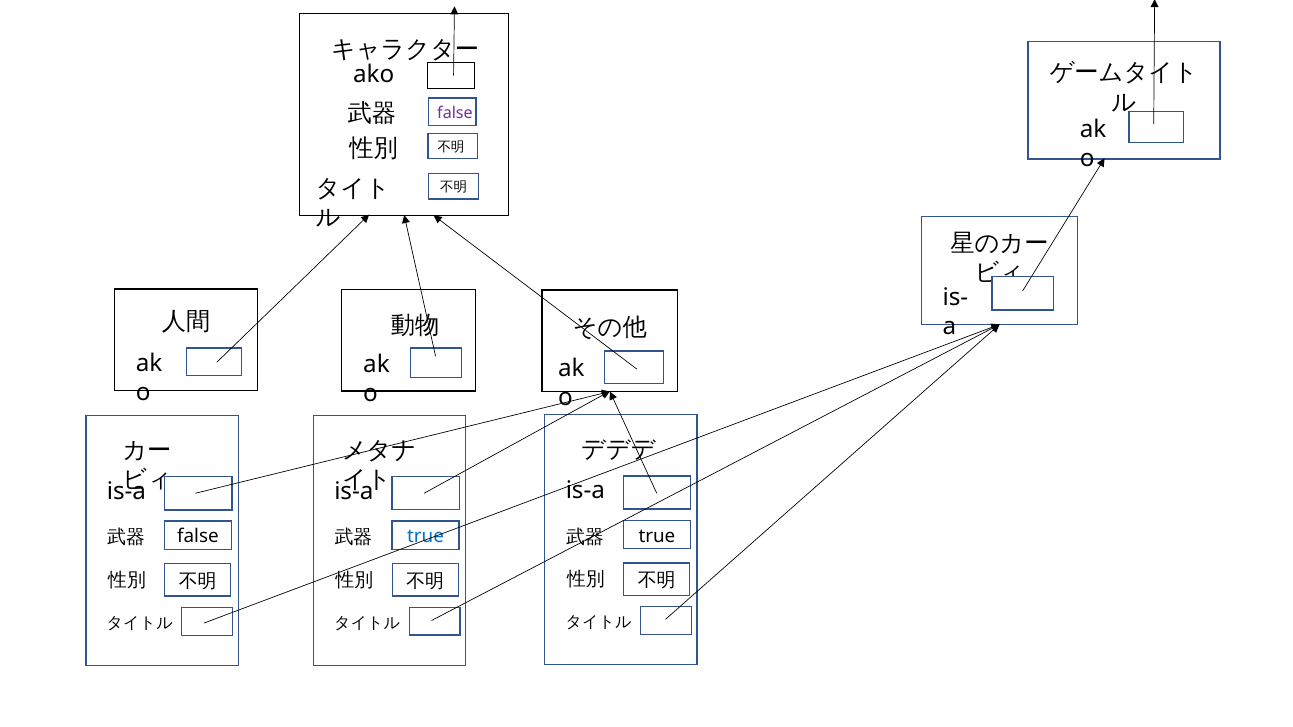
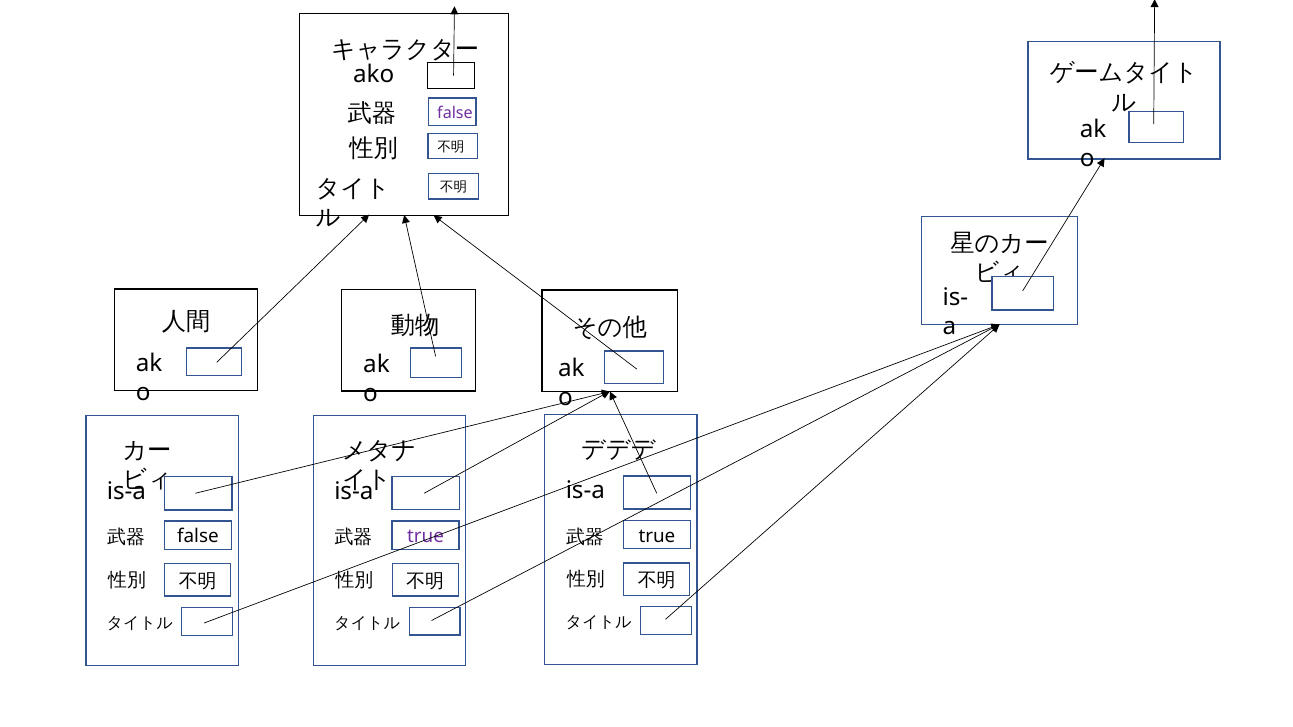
true colour: blue -> purple (425, 537)
